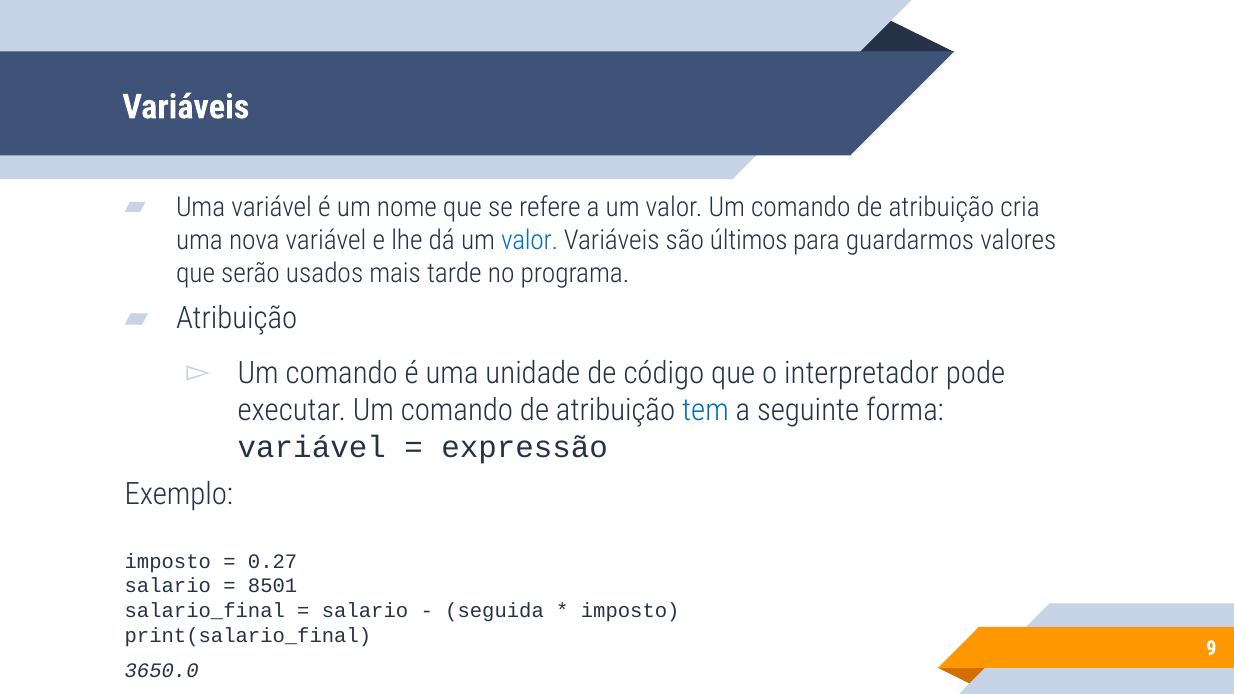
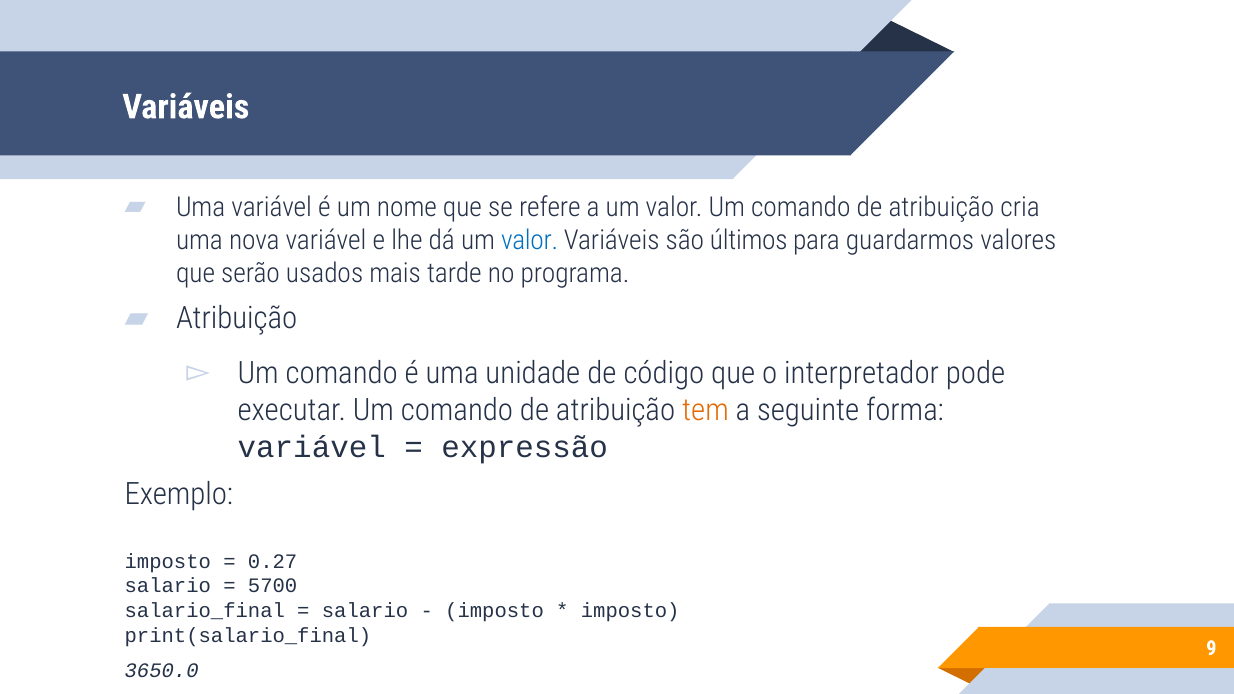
tem colour: blue -> orange (706, 410)
8501: 8501 -> 5700 (273, 586)
seguida: seguida -> imposto (495, 611)
